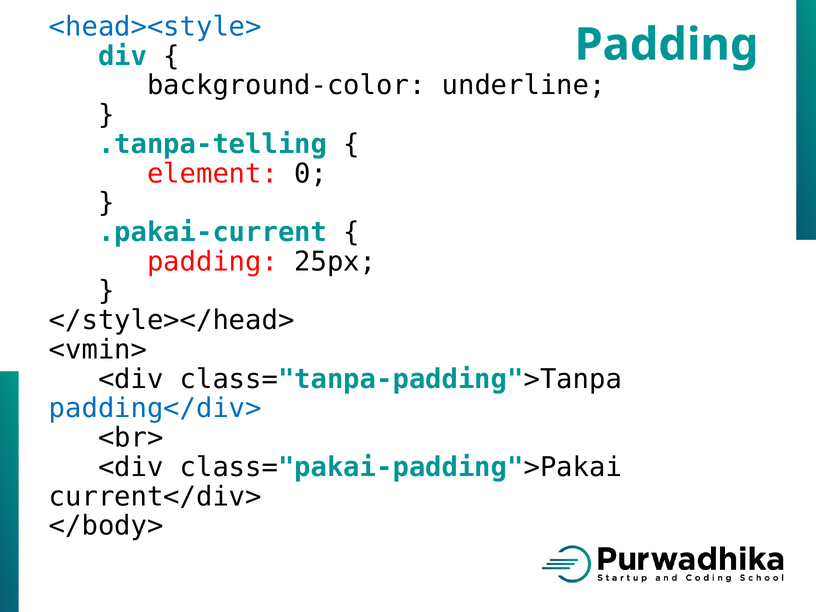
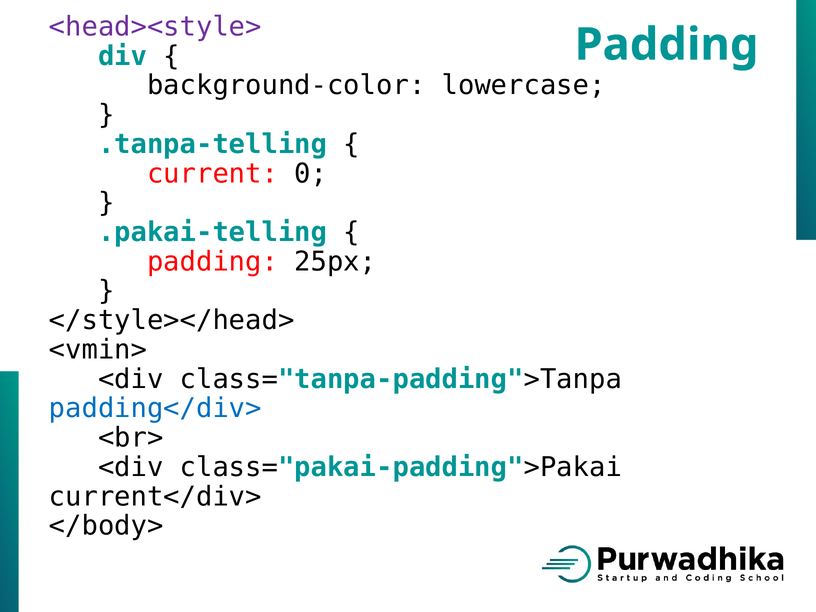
<head><style> colour: blue -> purple (155, 27)
underline: underline -> lowercase (524, 85)
element: element -> current (213, 174)
.pakai-current: .pakai-current -> .pakai-telling (213, 232)
